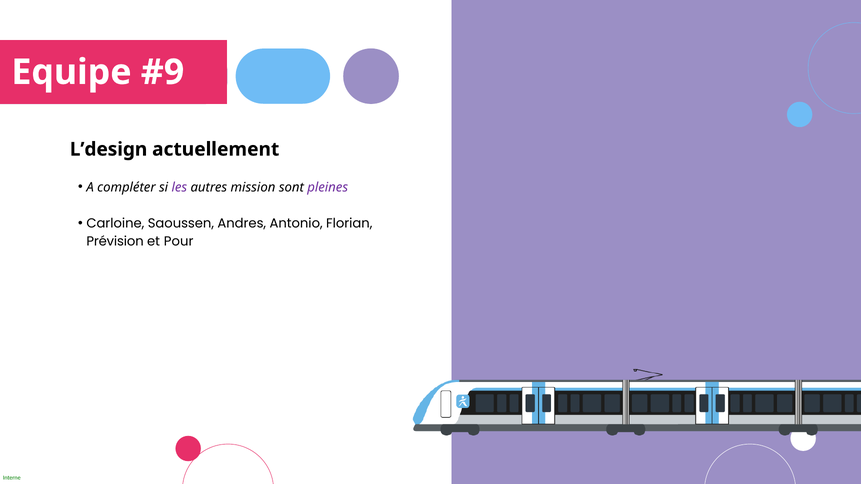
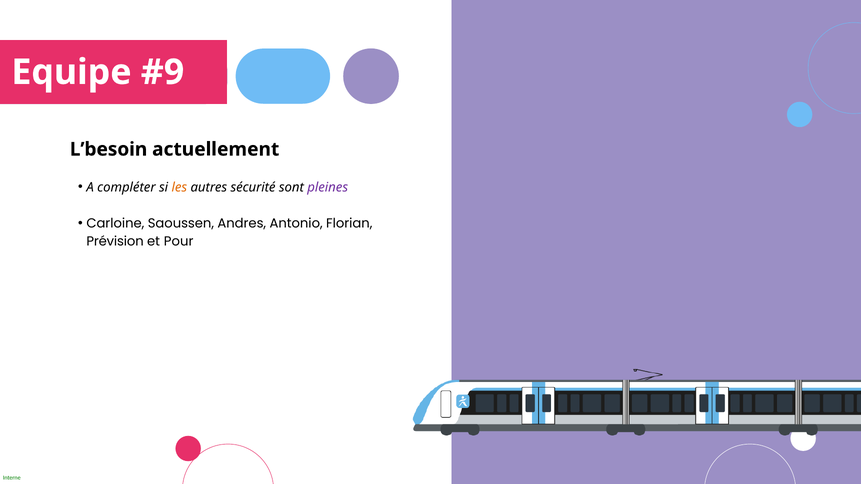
L’design: L’design -> L’besoin (109, 149)
les colour: purple -> orange (179, 187)
mission: mission -> sécurité (253, 187)
